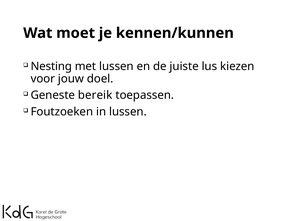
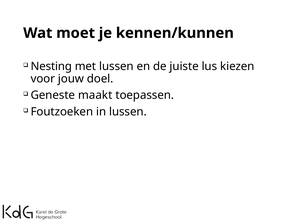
bereik: bereik -> maakt (95, 95)
